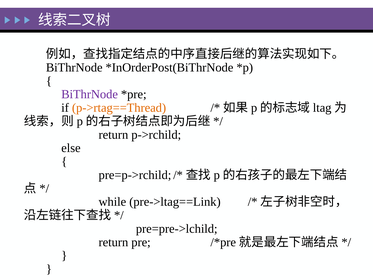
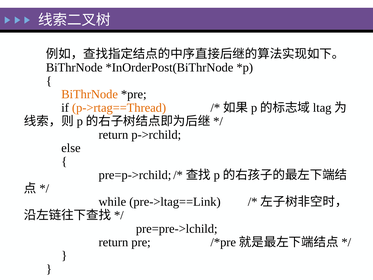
BiThrNode colour: purple -> orange (90, 94)
